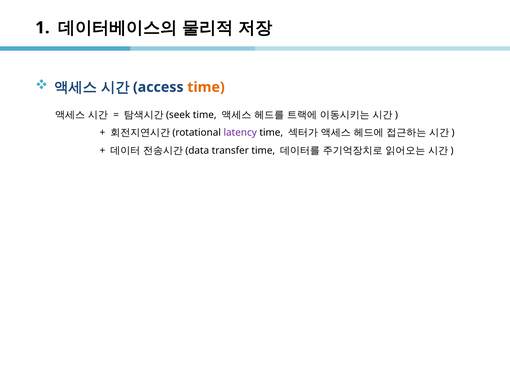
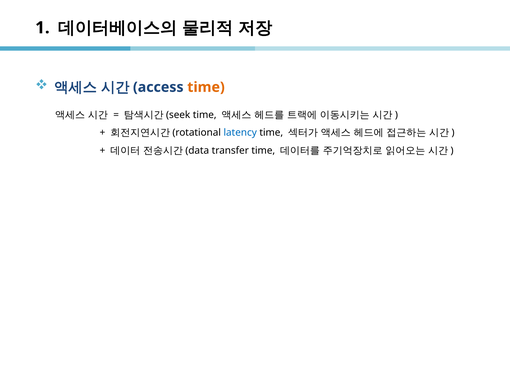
latency colour: purple -> blue (240, 133)
